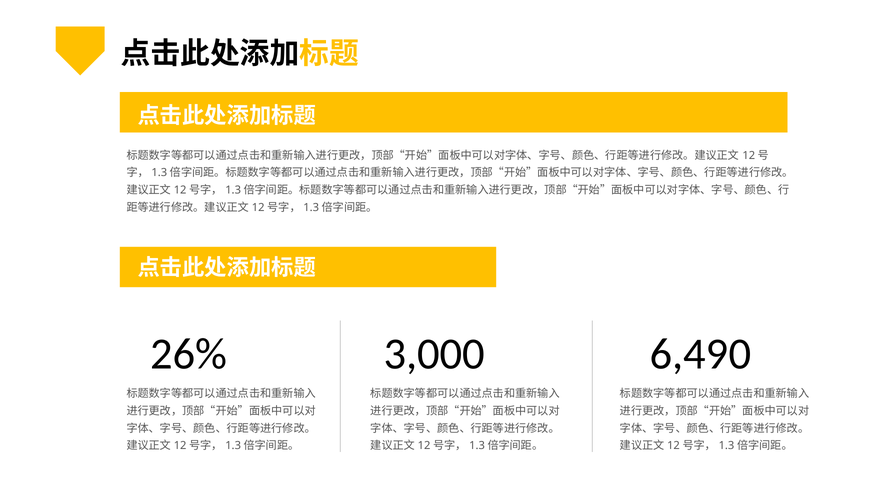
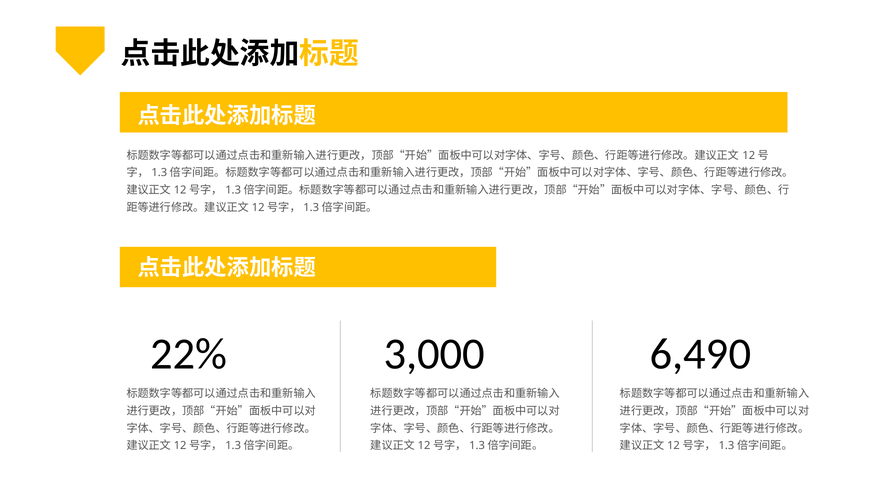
26%: 26% -> 22% (189, 354)
